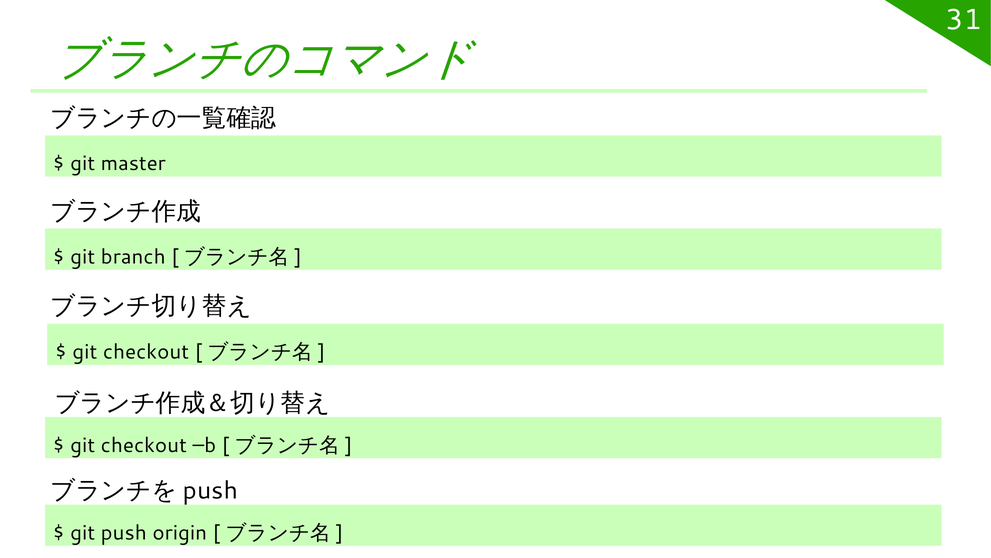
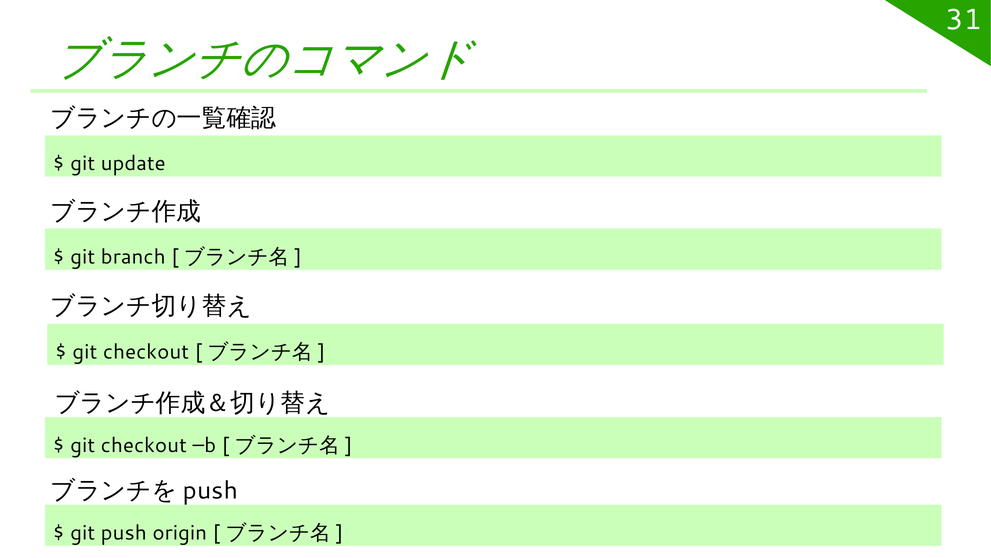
master: master -> update (133, 163)
